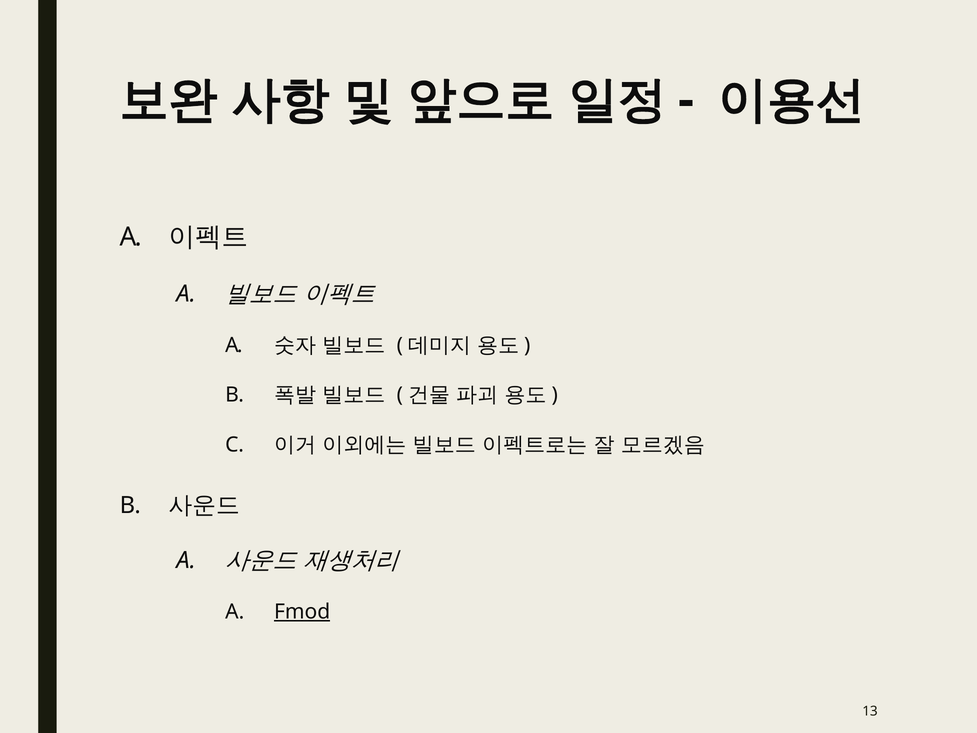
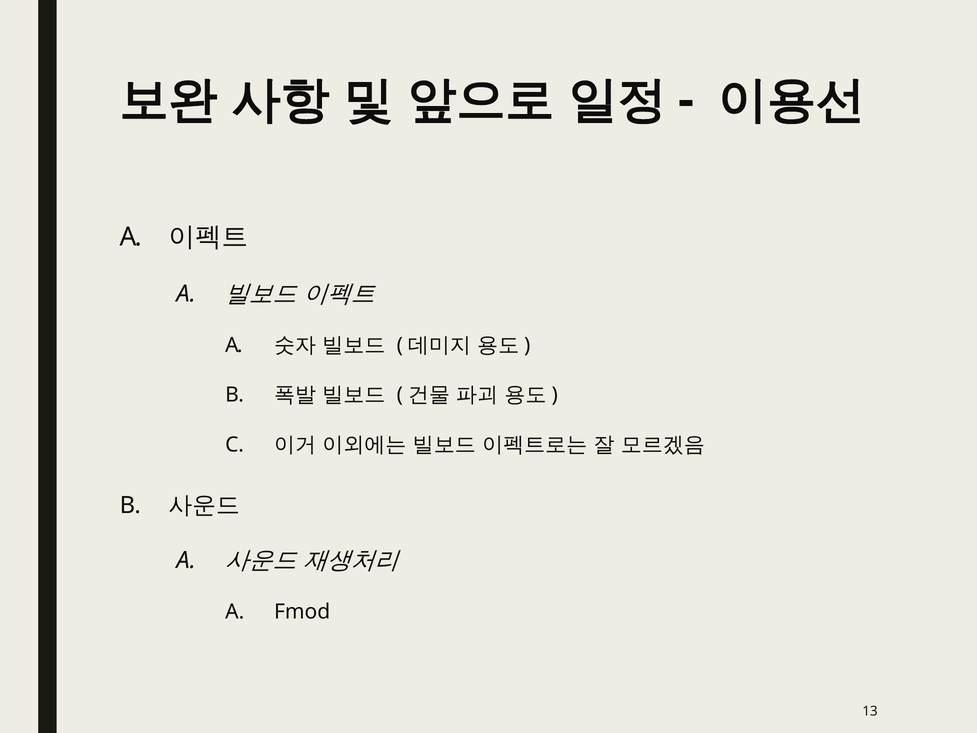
Fmod underline: present -> none (302, 612)
